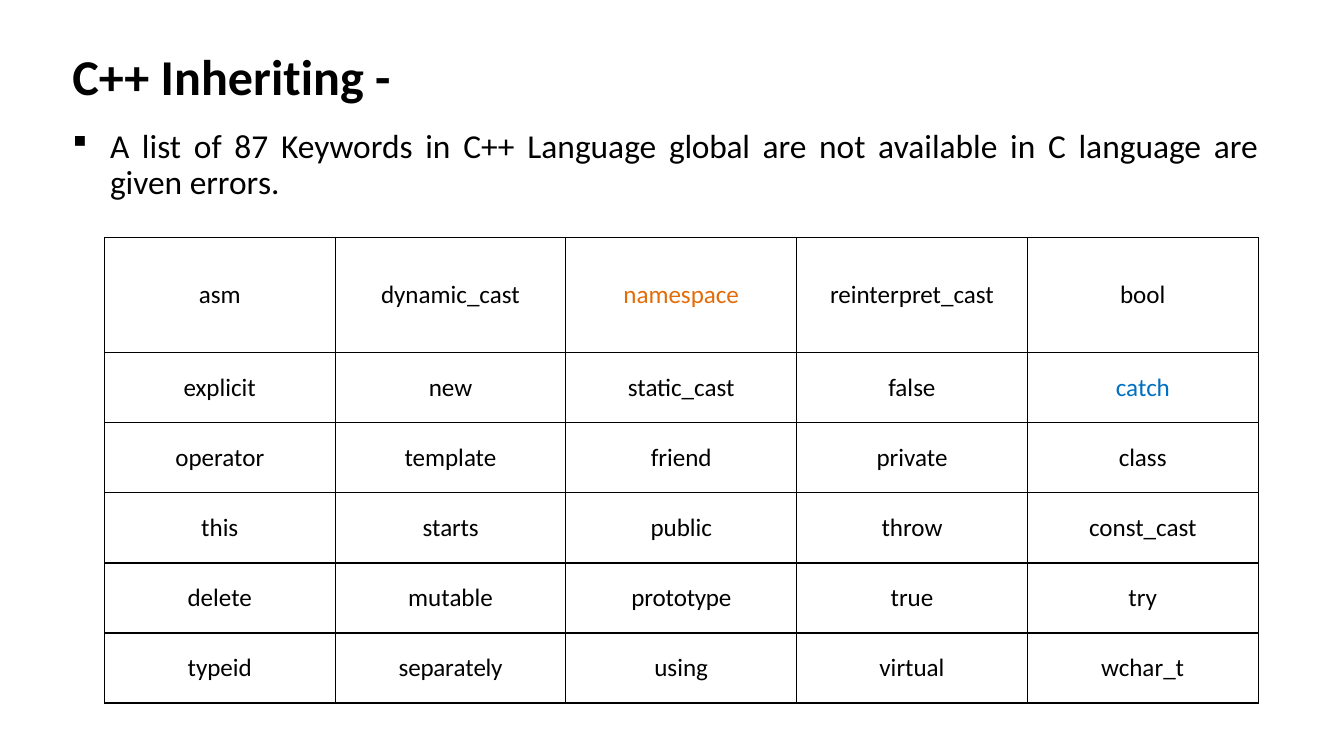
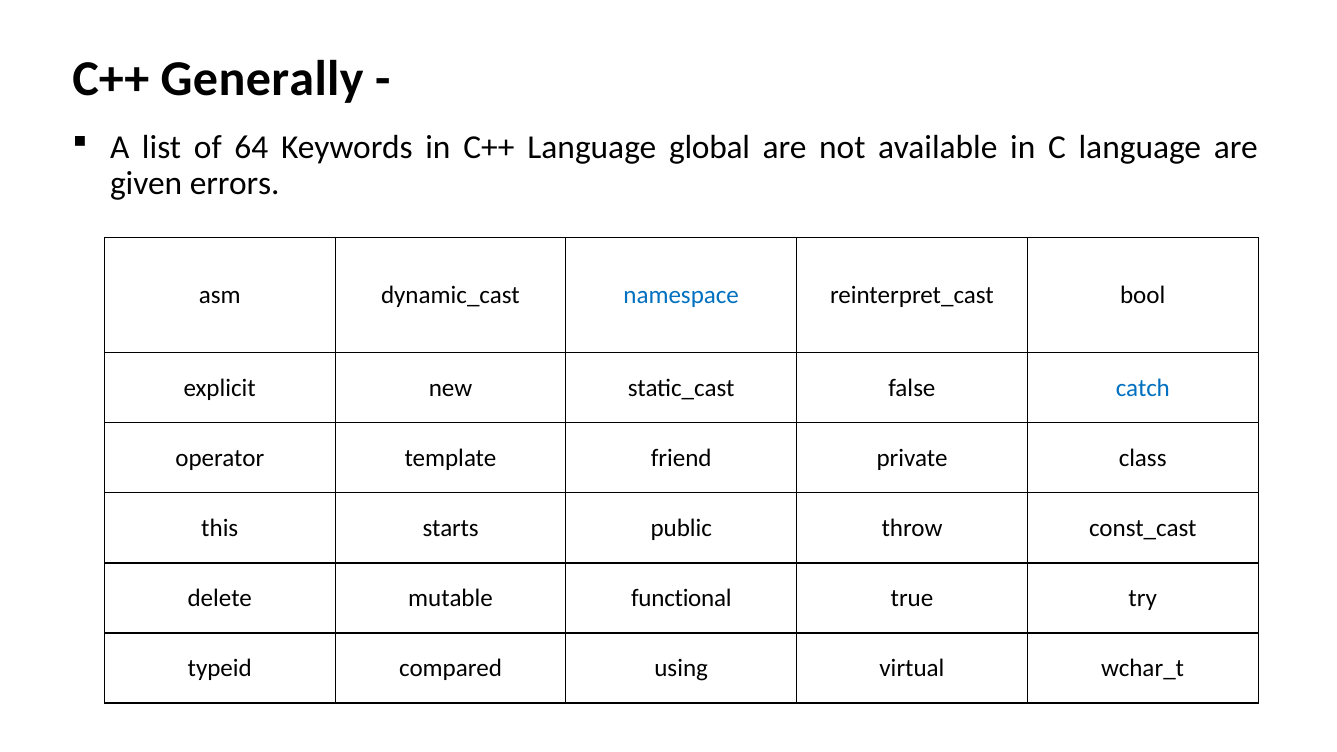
Inheriting: Inheriting -> Generally (262, 79)
87: 87 -> 64 (251, 147)
namespace colour: orange -> blue (681, 296)
prototype: prototype -> functional (681, 598)
separately: separately -> compared (451, 668)
